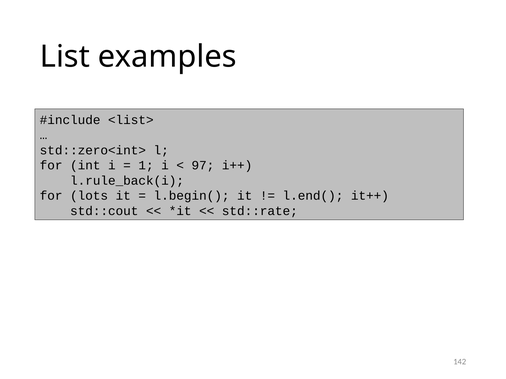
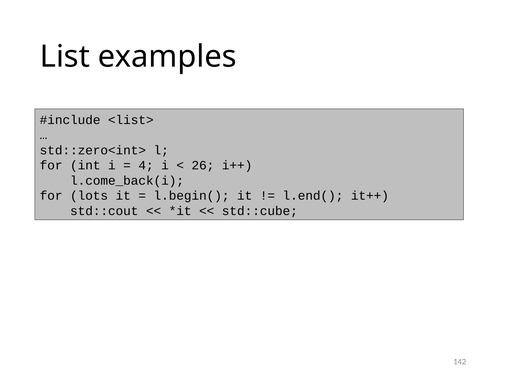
1: 1 -> 4 (146, 166)
97: 97 -> 26 (203, 166)
l.rule_back(i: l.rule_back(i -> l.come_back(i (127, 181)
std::rate: std::rate -> std::cube (260, 211)
